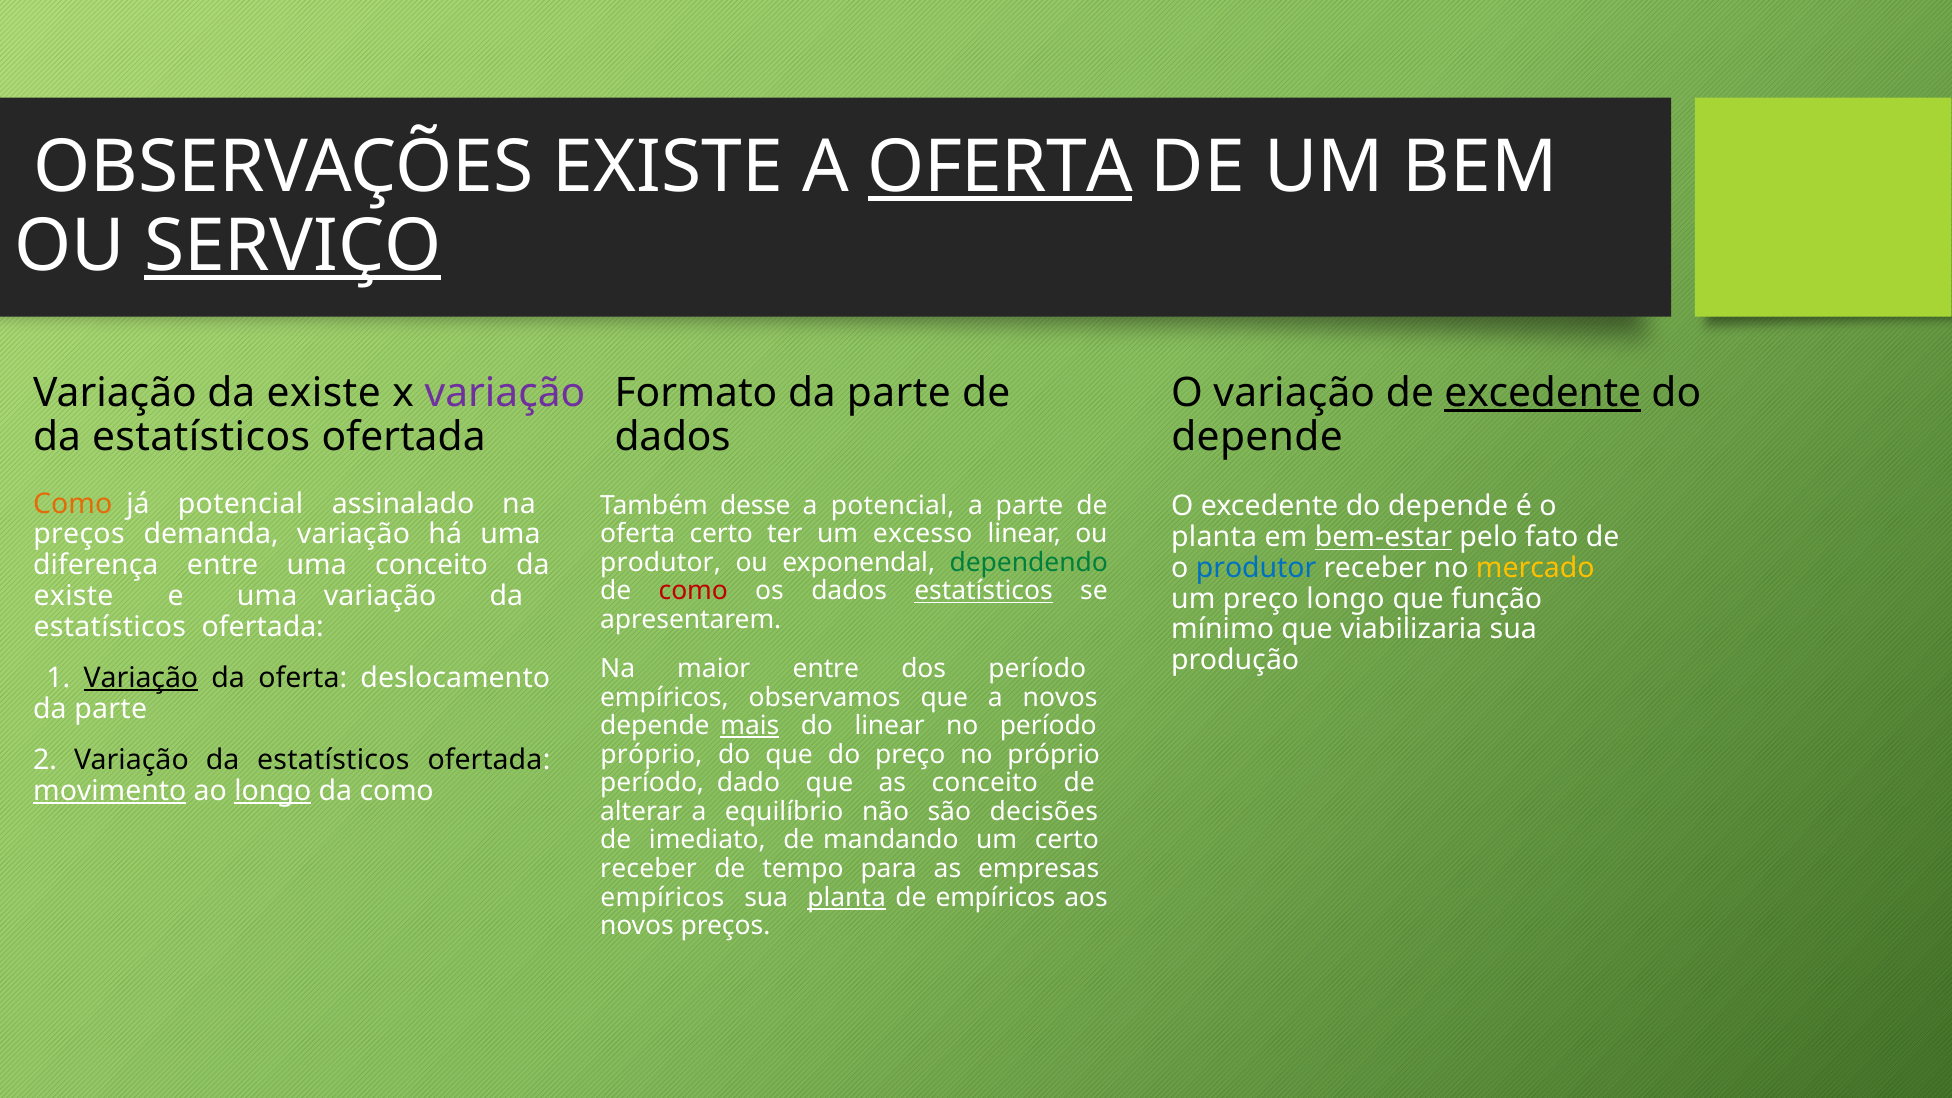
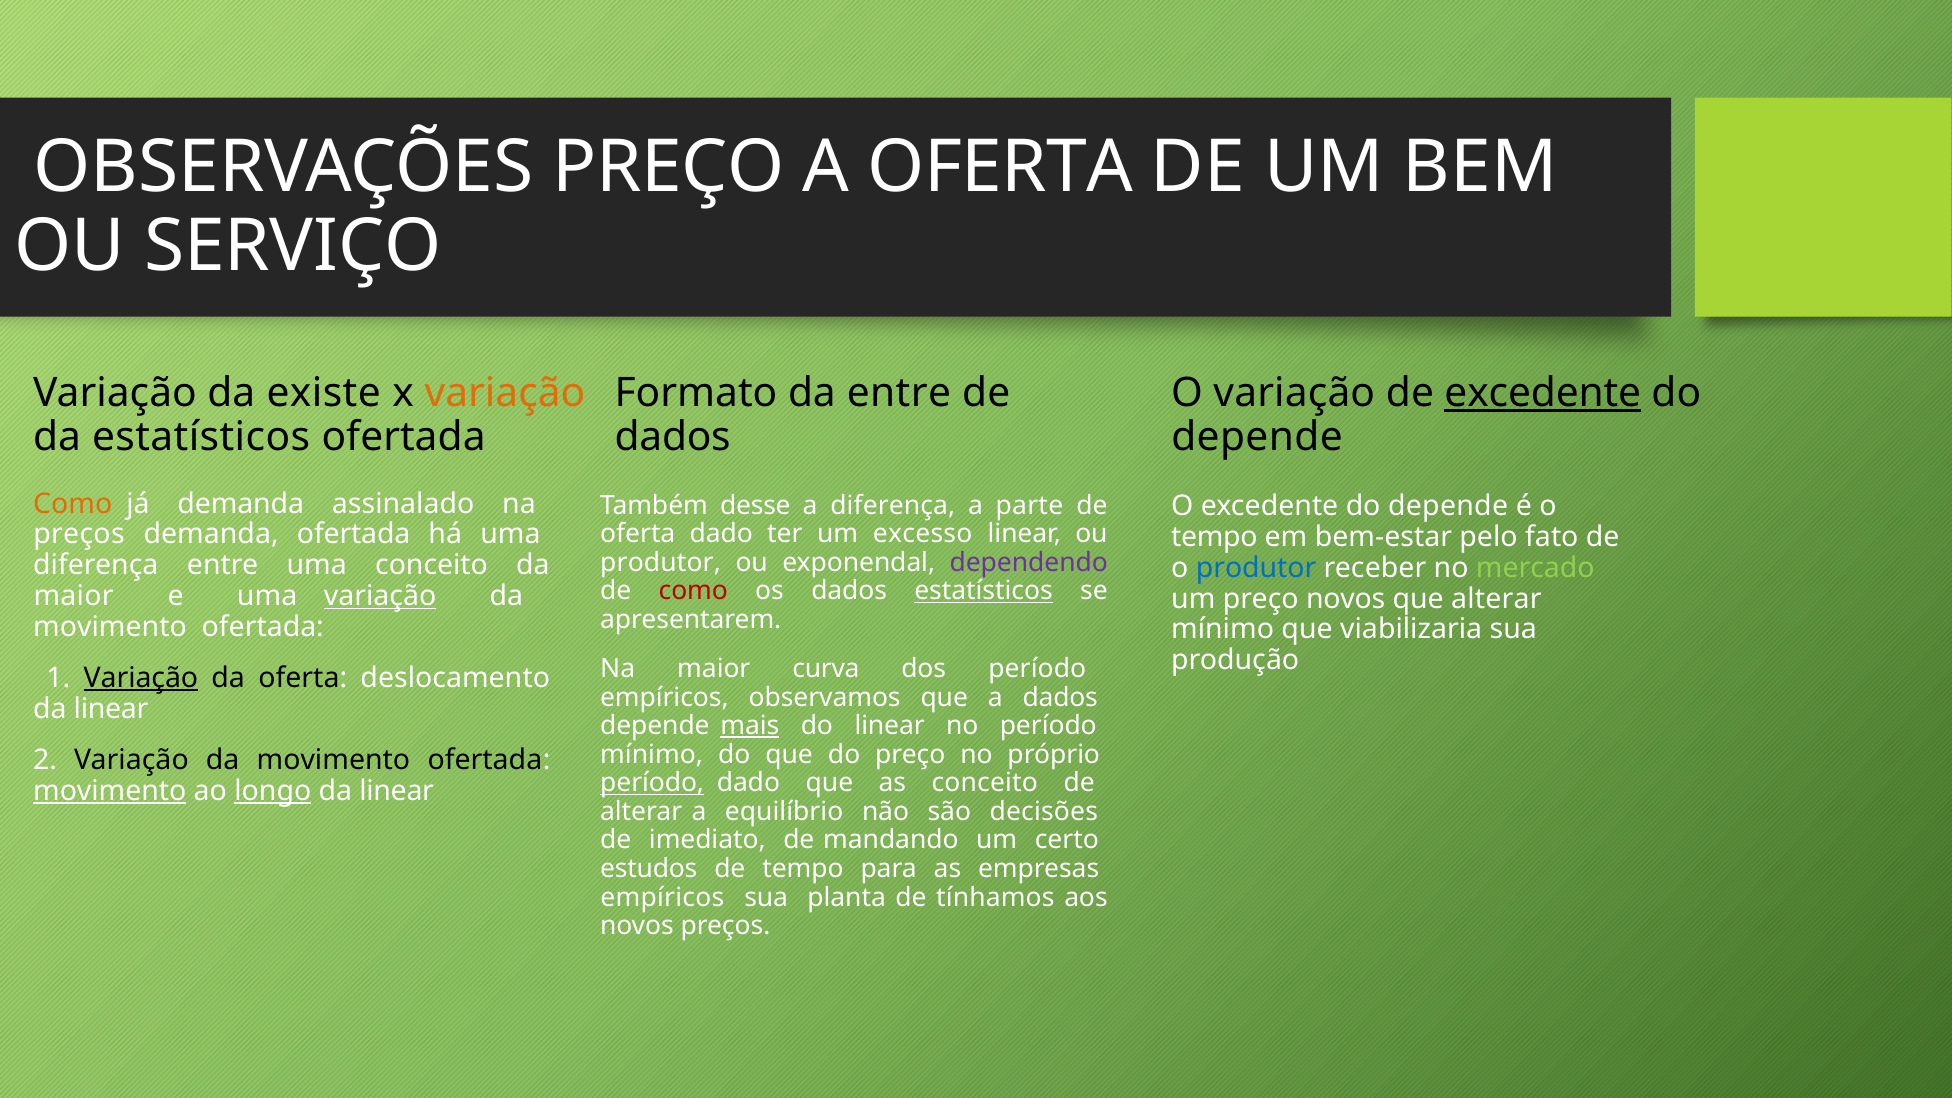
OBSERVAÇÕES EXISTE: EXISTE -> PREÇO (668, 167)
OFERTA underline: present -> none (1001, 167)
SERVIÇO underline: present -> none (293, 246)
variação colour: purple -> orange (505, 393)
Formato da parte: parte -> entre (899, 393)
já potencial: potencial -> demanda (241, 504)
a potencial: potencial -> diferença (893, 505)
oferta certo: certo -> dado (721, 534)
demanda variação: variação -> ofertada (354, 535)
planta: planta -> tempo (1214, 537)
bem-estar underline: present -> none (1383, 537)
dependendo colour: green -> purple (1029, 563)
mercado colour: yellow -> light green (1535, 568)
existe: existe -> maior (74, 596)
variação underline: none -> present (380, 596)
preço longo: longo -> novos (1346, 599)
que função: função -> alterar (1496, 599)
estatísticos: estatísticos -> movimento (110, 627)
maior entre: entre -> curva (826, 669)
a novos: novos -> dados (1060, 697)
parte: parte -> linear (111, 709)
próprio: próprio -> mínimo (652, 754)
2 Variação da estatísticos: estatísticos -> movimento (333, 760)
período underline: none -> present (652, 783)
como: como -> linear (397, 791)
receber: receber -> estudos (649, 869)
planta underline: present -> none (847, 897)
de empíricos: empíricos -> tínhamos (995, 897)
